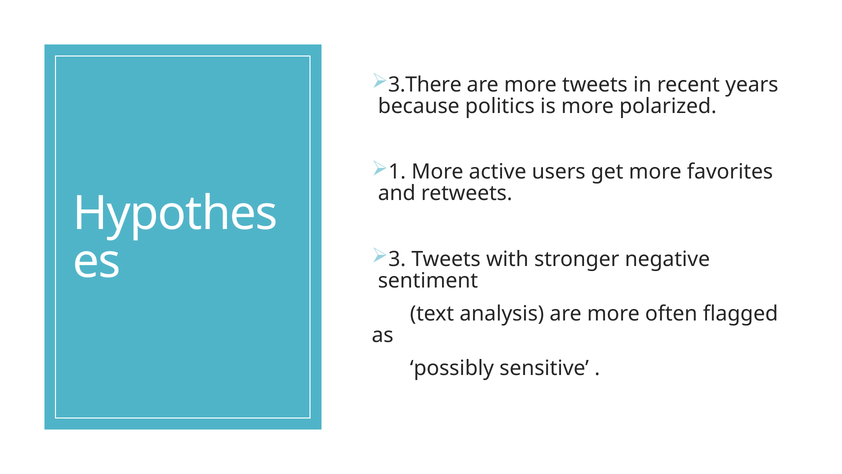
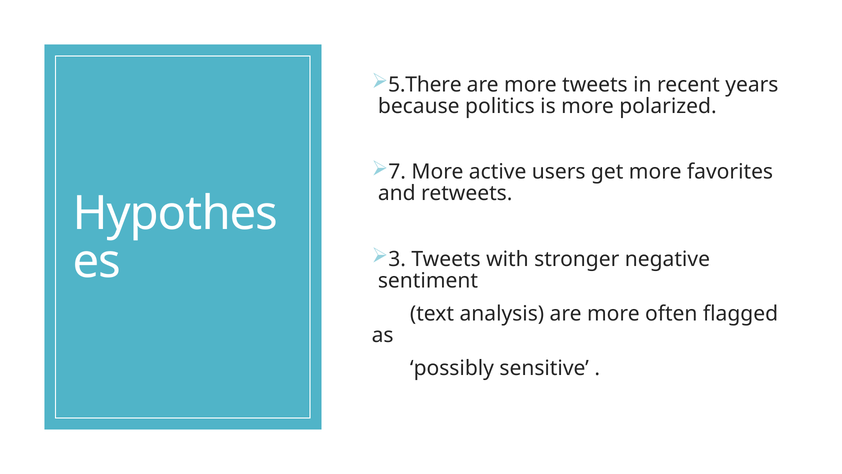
3.There: 3.There -> 5.There (425, 85)
1: 1 -> 7 (397, 172)
